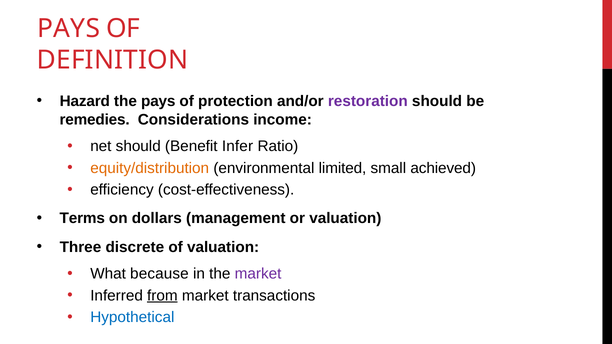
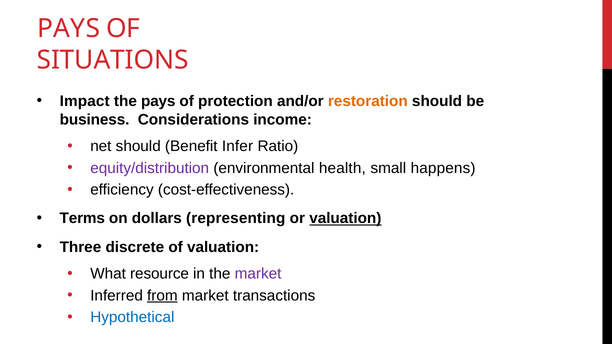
DEFINITION: DEFINITION -> SITUATIONS (113, 60)
Hazard: Hazard -> Impact (85, 101)
restoration colour: purple -> orange (368, 101)
remedies: remedies -> business (95, 120)
equity/distribution colour: orange -> purple (150, 168)
limited: limited -> health (342, 168)
achieved: achieved -> happens (443, 168)
management: management -> representing (236, 219)
valuation underline: none -> present (345, 219)
because: because -> resource (160, 274)
